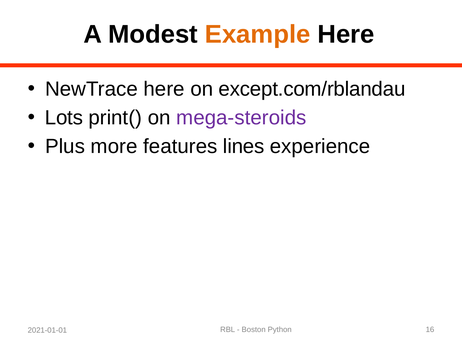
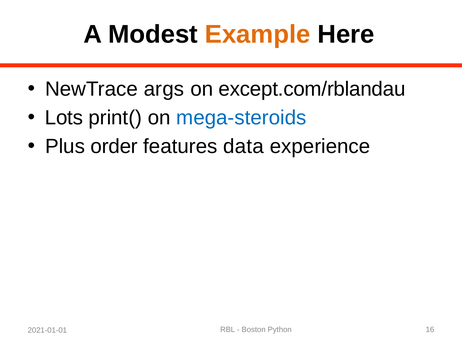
NewTrace here: here -> args (164, 89)
mega-steroids colour: purple -> blue (241, 118)
more: more -> order (114, 147)
lines: lines -> data (243, 147)
